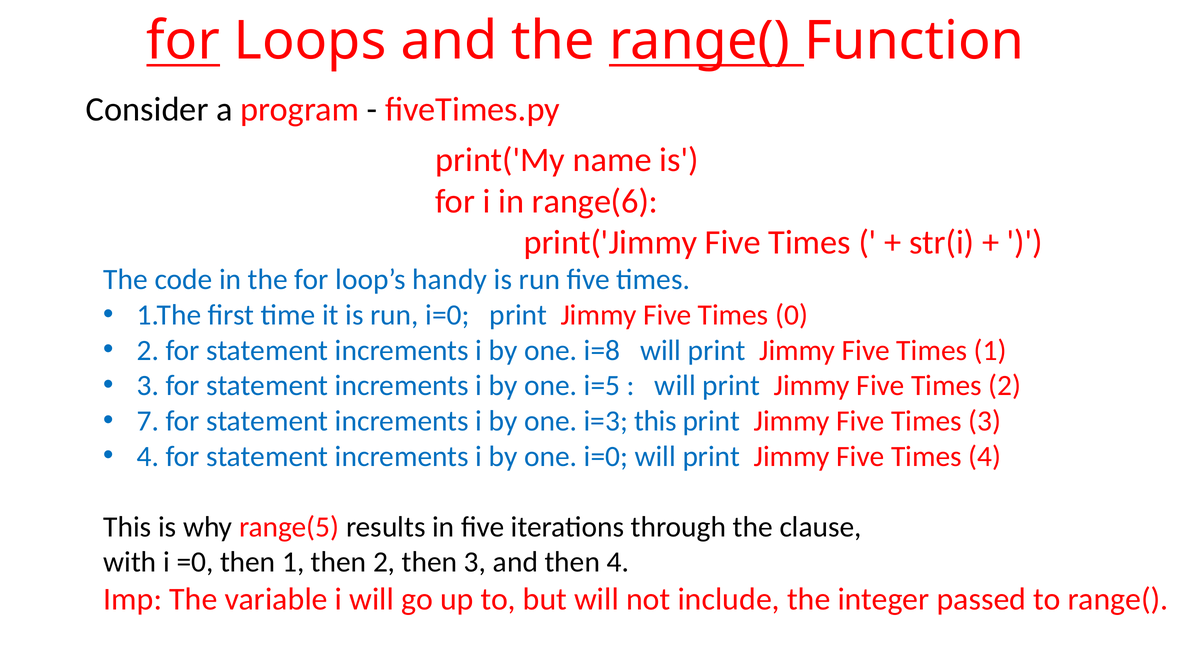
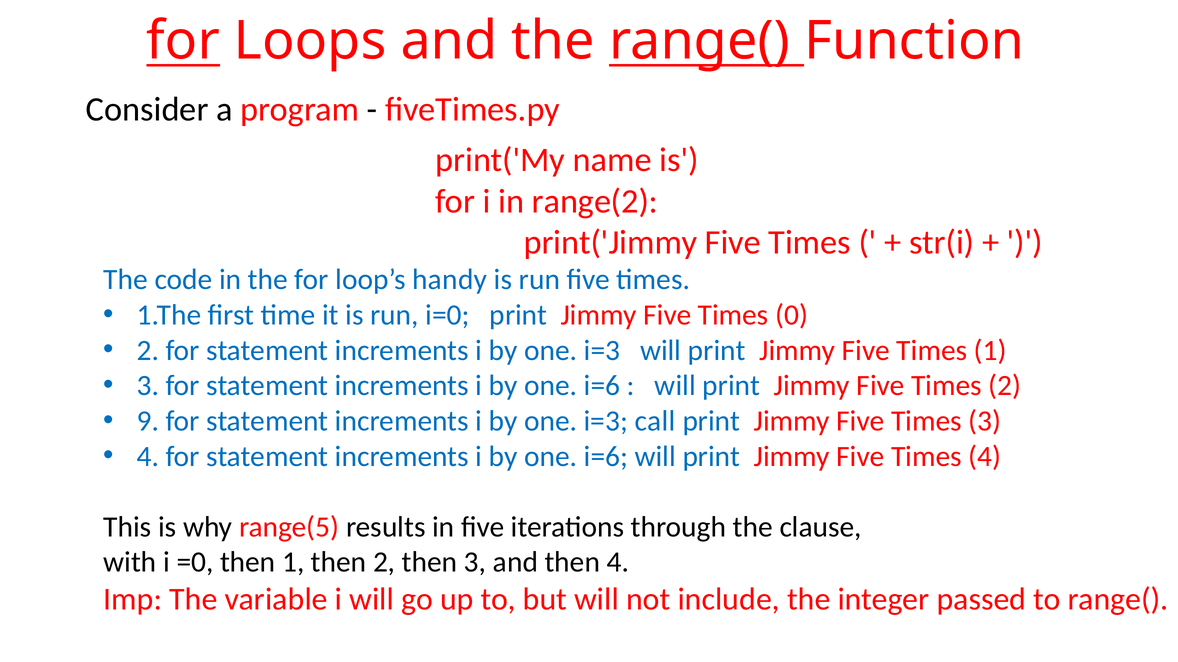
range(6: range(6 -> range(2 (595, 201)
i=8: i=8 -> i=3 (602, 351)
i=5: i=5 -> i=6 (602, 386)
7: 7 -> 9 (148, 421)
i=3 this: this -> call (655, 421)
i=0: i=0 -> i=6 (606, 457)
